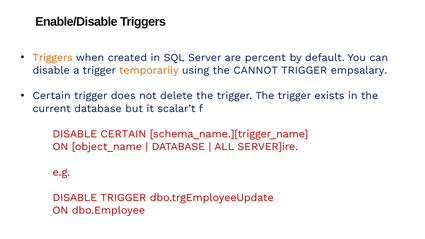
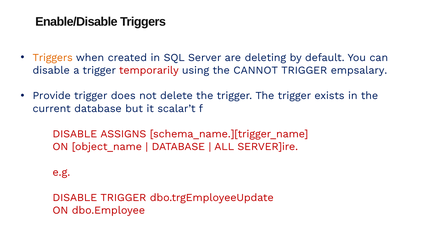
percent: percent -> deleting (265, 58)
temporarily colour: orange -> red (149, 70)
Certain: Certain -> Provide (52, 96)
DISABLE CERTAIN: CERTAIN -> ASSIGNS (123, 134)
